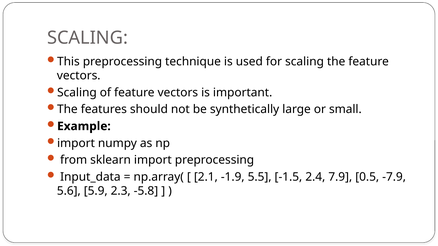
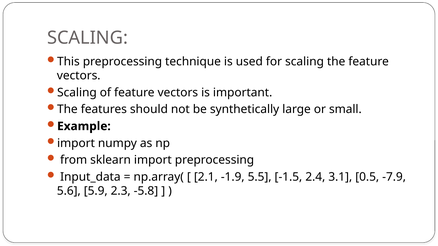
7.9: 7.9 -> 3.1 (340, 177)
